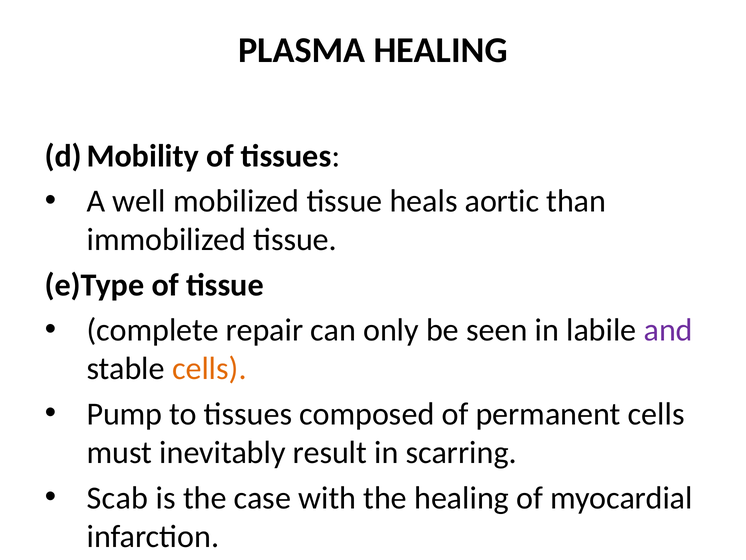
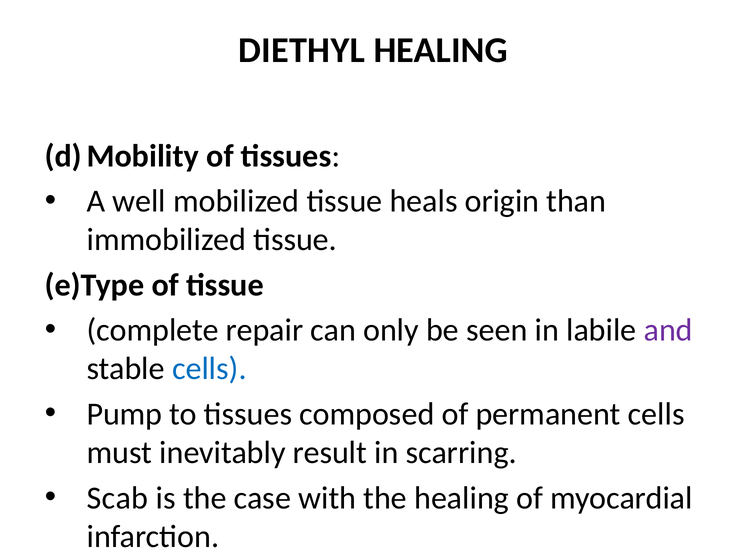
PLASMA: PLASMA -> DIETHYL (302, 50)
aortic: aortic -> origin (502, 201)
cells colour: orange -> blue (209, 369)
